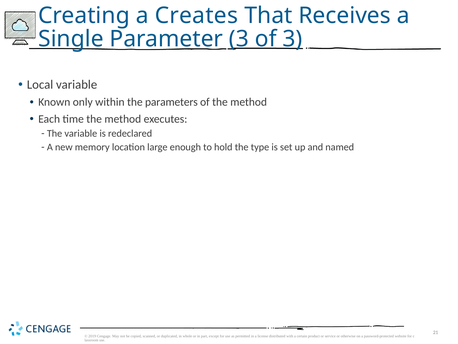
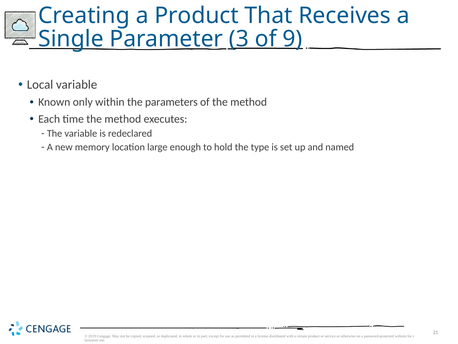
a Creates: Creates -> Product (197, 16)
of 3: 3 -> 9 (293, 39)
